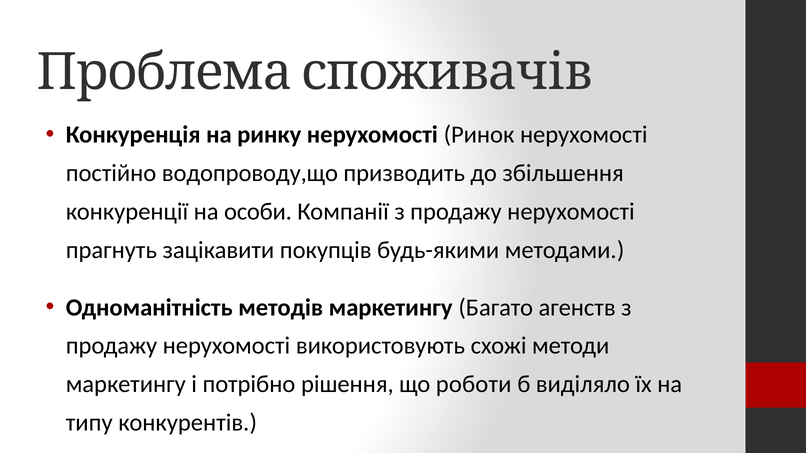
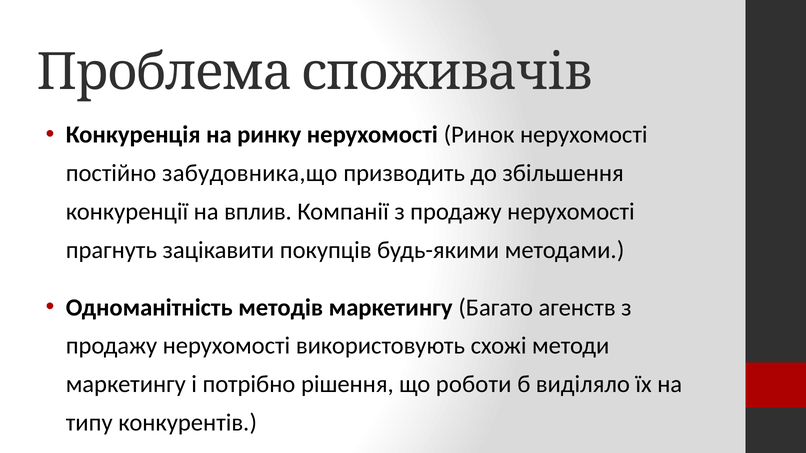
водопроводу,що: водопроводу,що -> забудовника,що (250, 173)
особи: особи -> вплив (258, 212)
